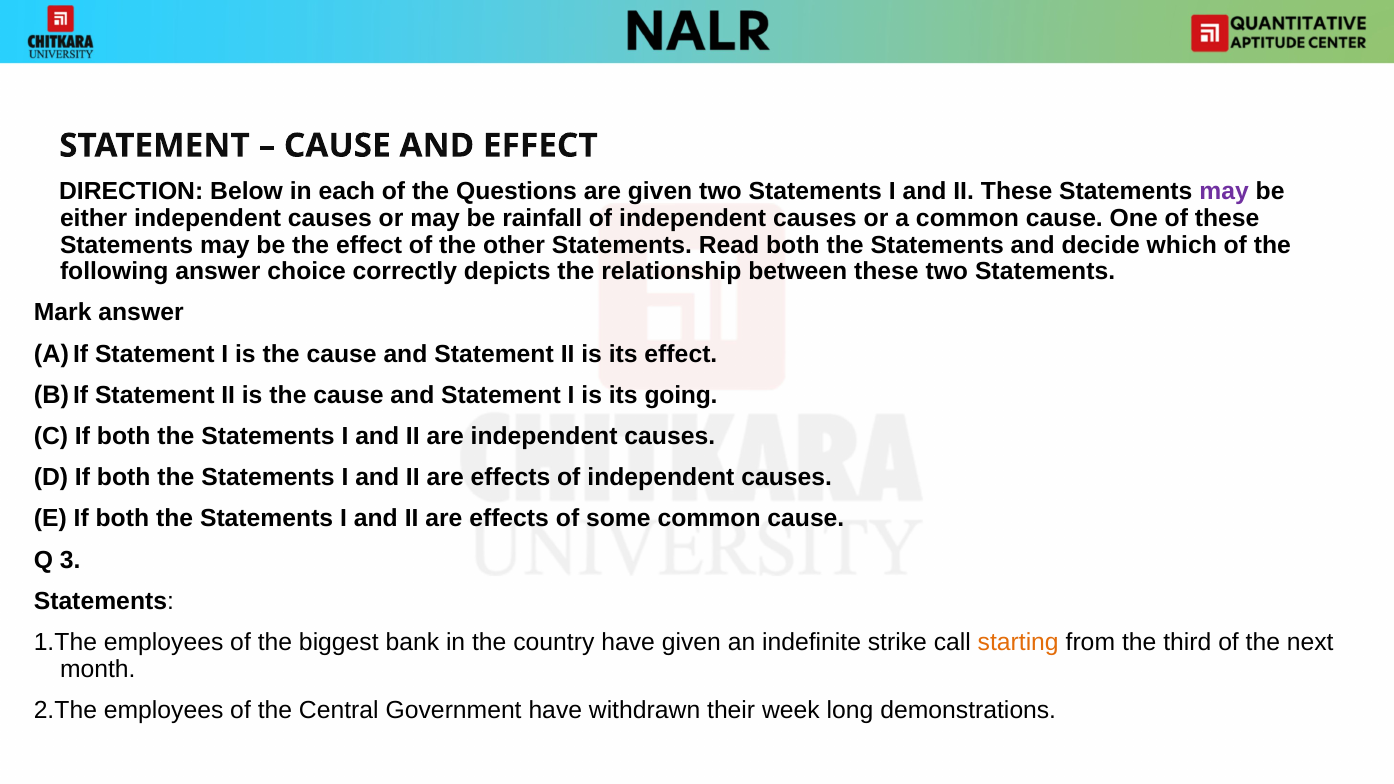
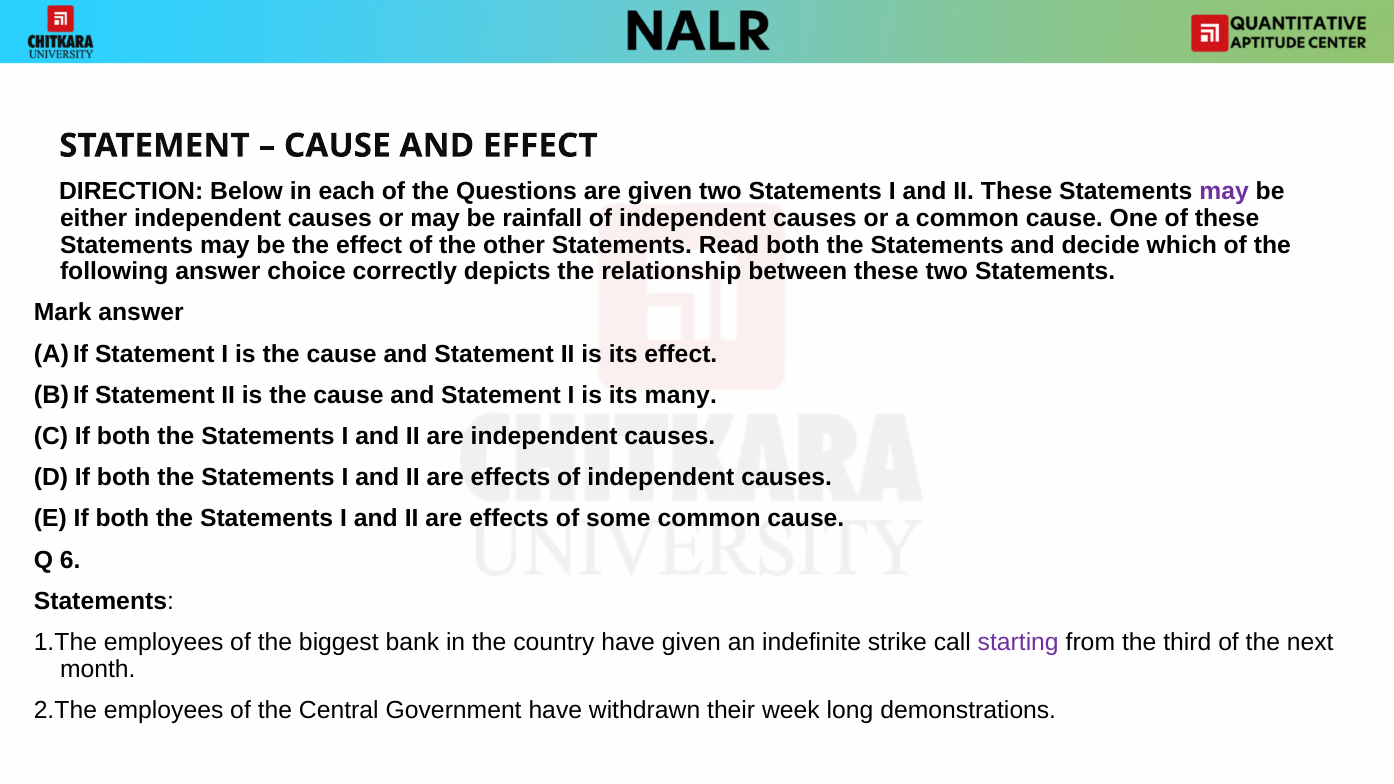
going: going -> many (681, 395)
3: 3 -> 6 (70, 560)
starting colour: orange -> purple (1018, 642)
